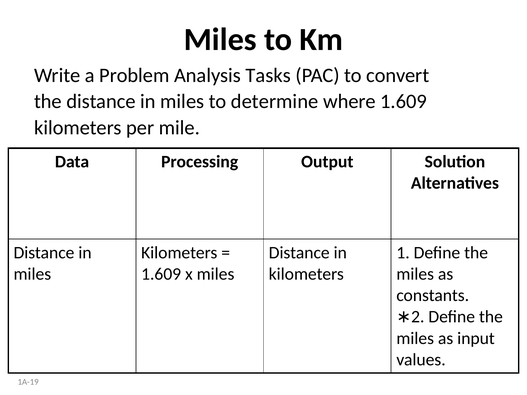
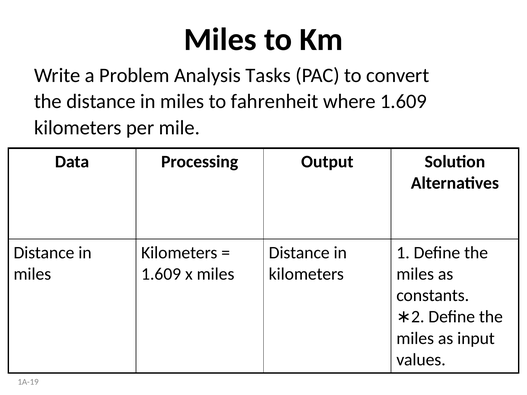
determine: determine -> fahrenheit (275, 102)
